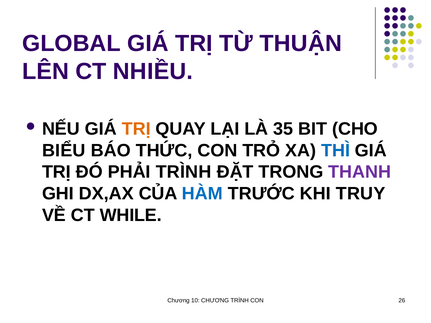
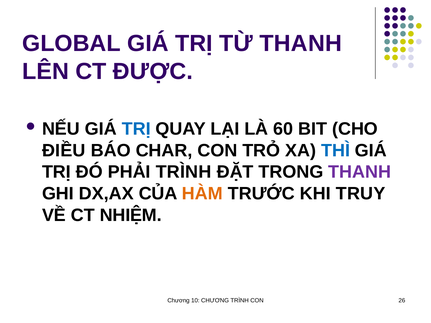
TỪ THUẬN: THUẬN -> THANH (301, 44)
NHIỀU: NHIỀU -> ĐƯỢC (153, 72)
TRỊ colour: orange -> blue (136, 129)
35: 35 -> 60 (283, 129)
BIỂU: BIỂU -> ĐIỀU (64, 151)
THỨC: THỨC -> CHAR (164, 151)
HÀM colour: blue -> orange (202, 194)
WHILE: WHILE -> NHIỆM (131, 215)
